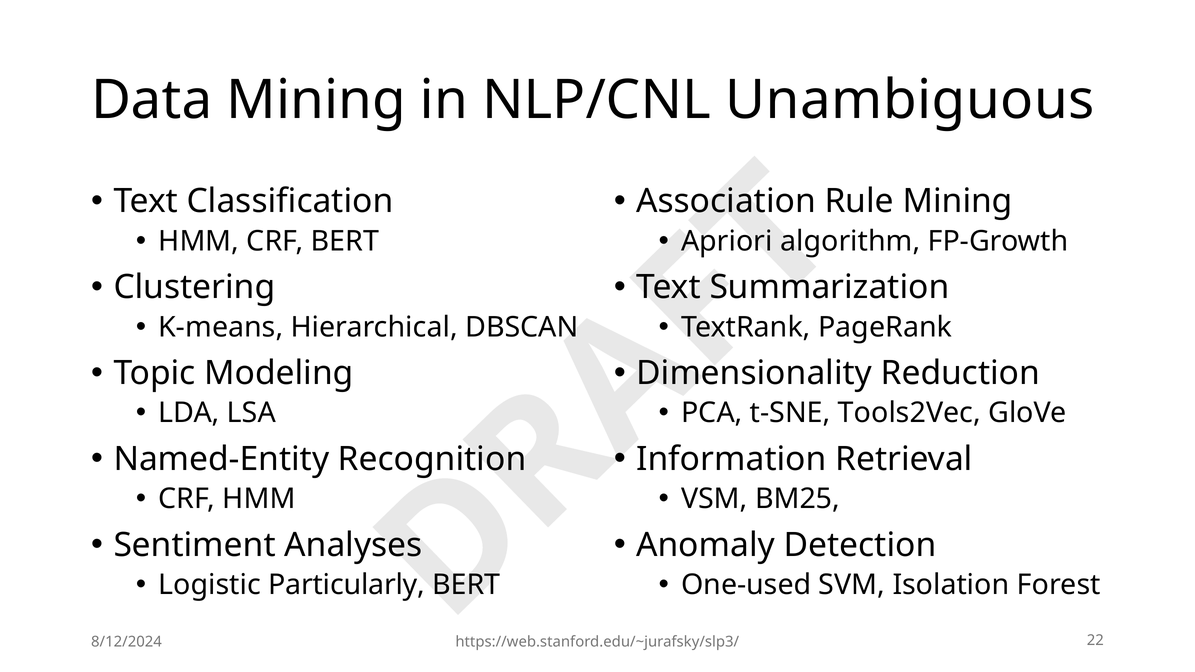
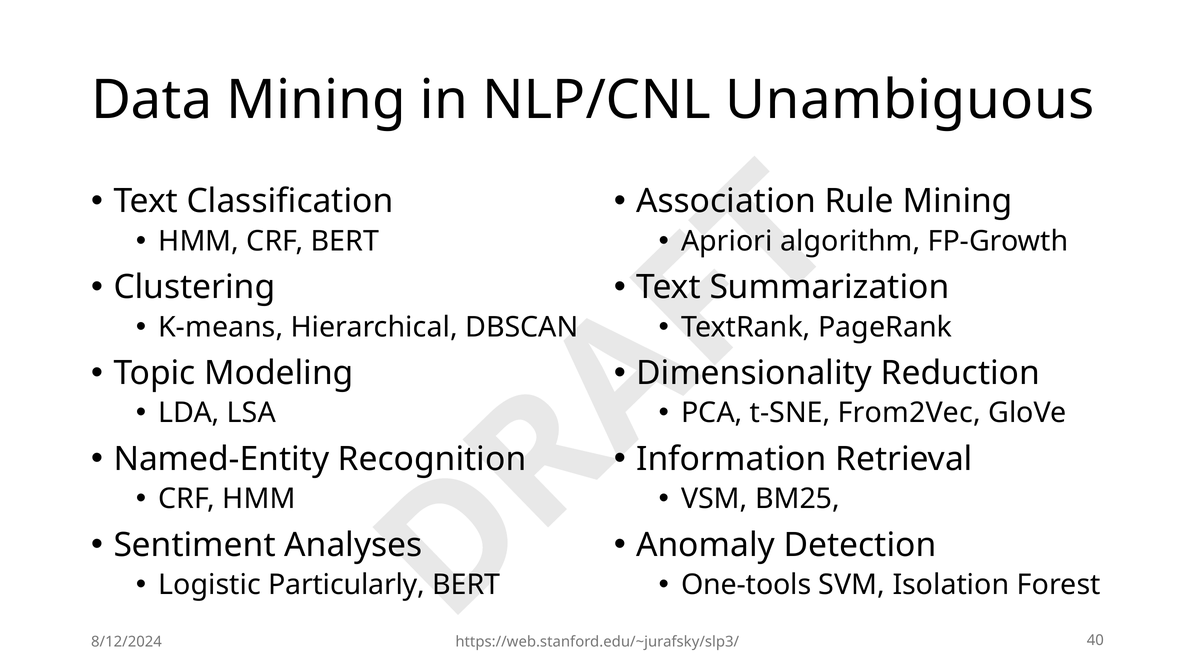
Tools2Vec: Tools2Vec -> From2Vec (909, 413)
One-used: One-used -> One-tools (746, 585)
22: 22 -> 40 (1095, 641)
